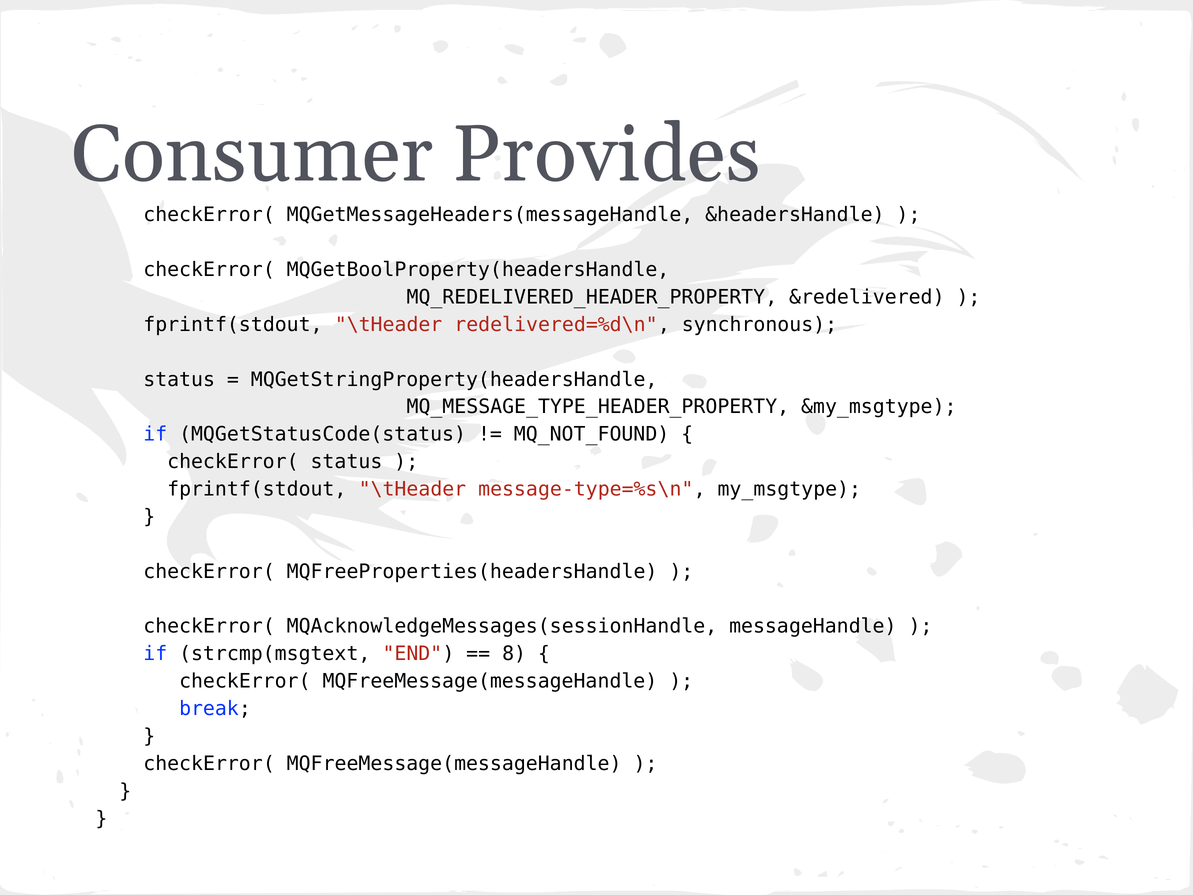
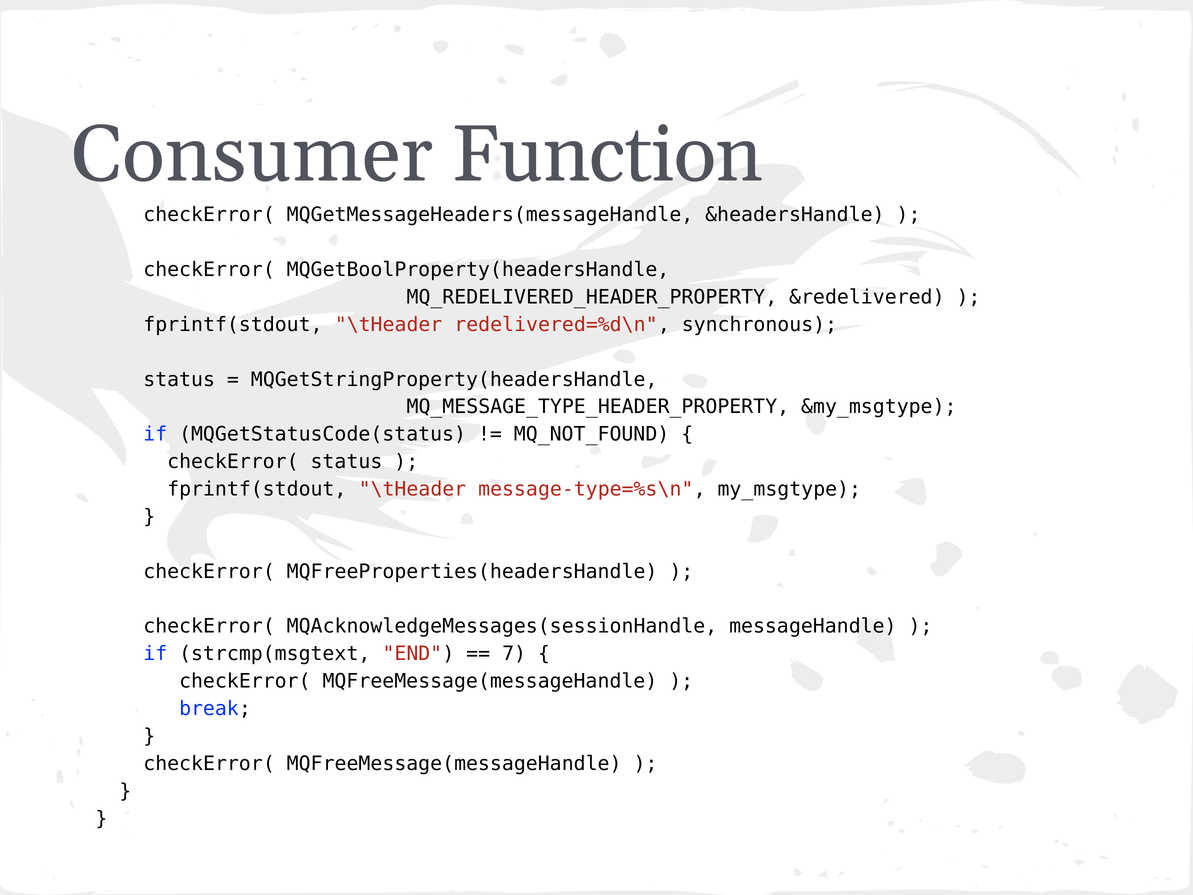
Provides: Provides -> Function (607, 155)
8: 8 -> 7 (514, 654)
